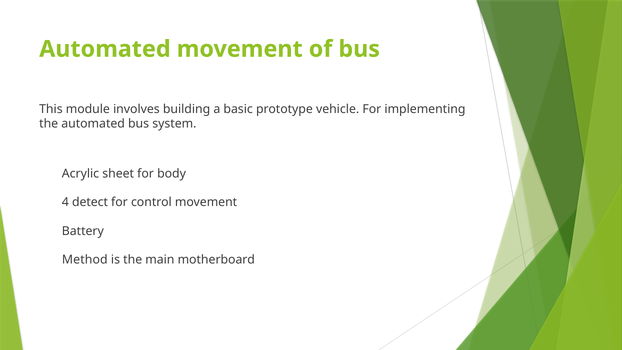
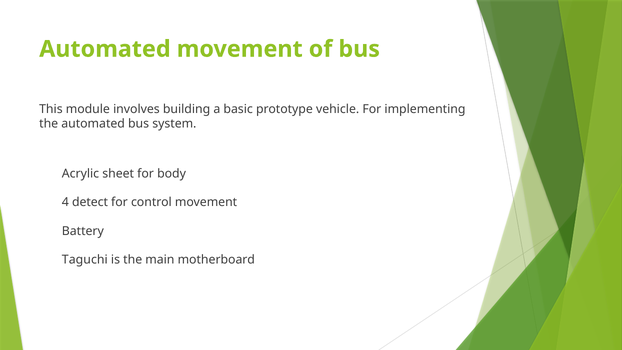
Method: Method -> Taguchi (85, 260)
